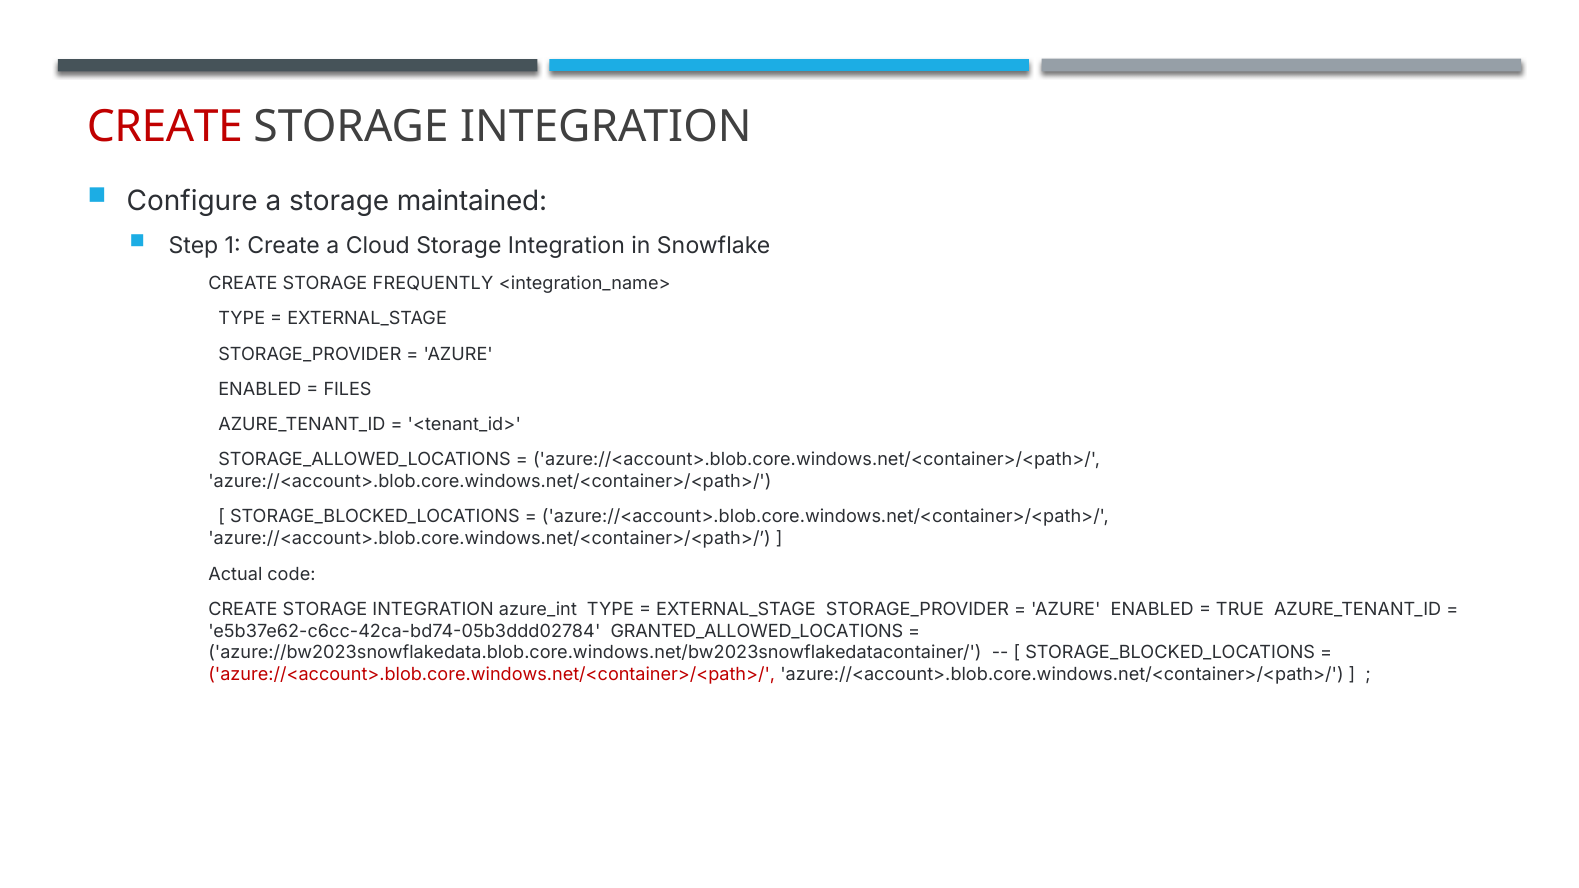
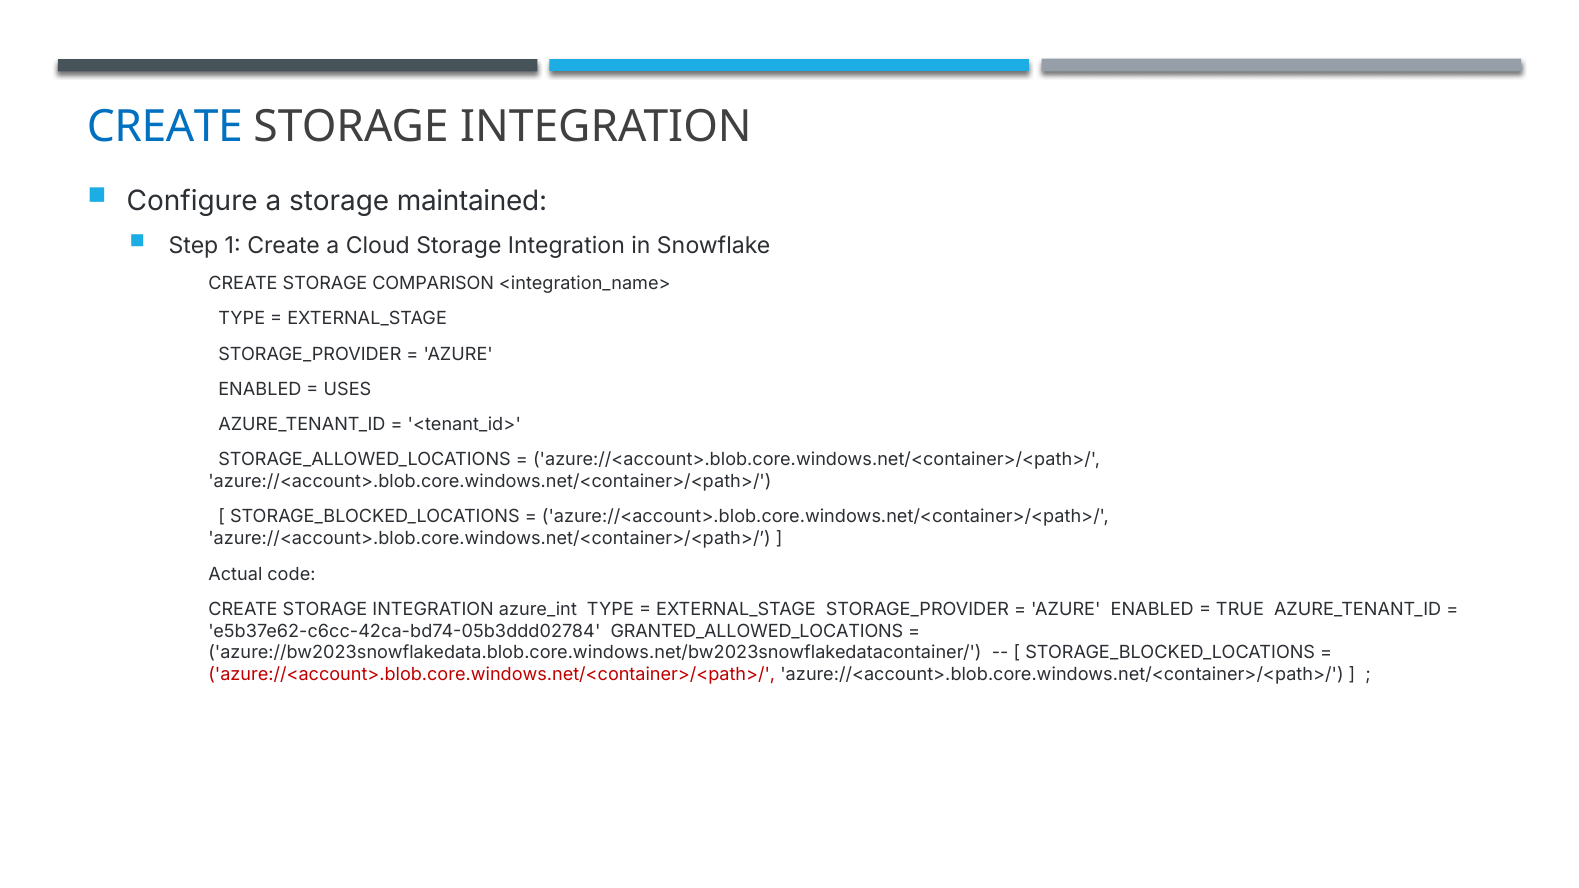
CREATE colour: red -> blue (165, 127)
FREQUENTLY: FREQUENTLY -> COMPARISON (433, 284)
FILES: FILES -> USES (347, 389)
